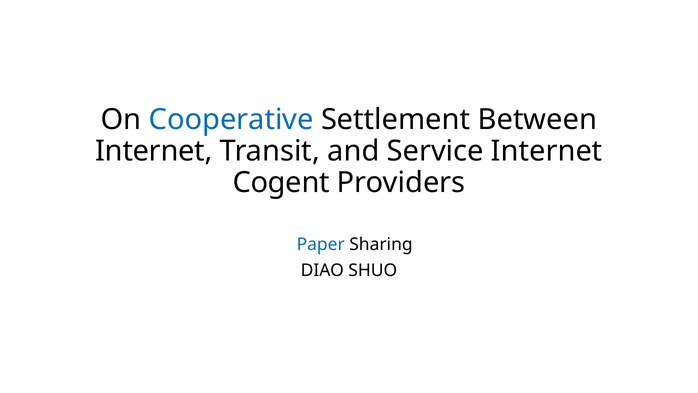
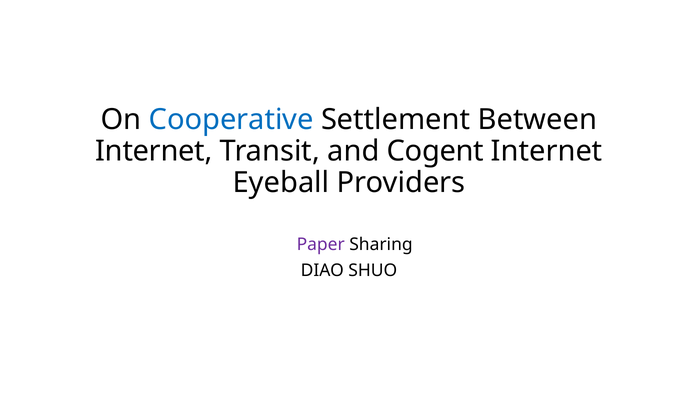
Service: Service -> Cogent (435, 151)
Cogent: Cogent -> Eyeball (281, 182)
Paper colour: blue -> purple (321, 244)
